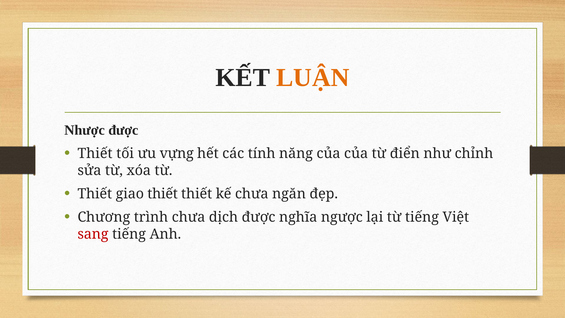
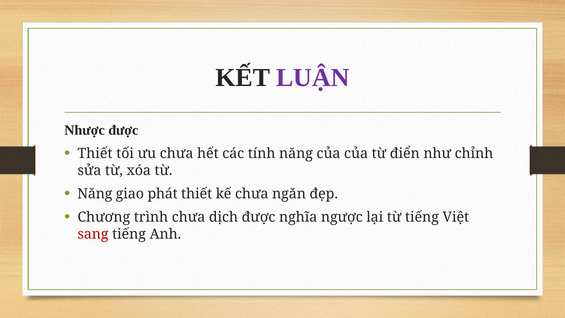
LUẬN colour: orange -> purple (313, 78)
ưu vựng: vựng -> chưa (177, 153)
Thiết: Thiết -> Năng (95, 194)
giao thiết: thiết -> phát (163, 194)
